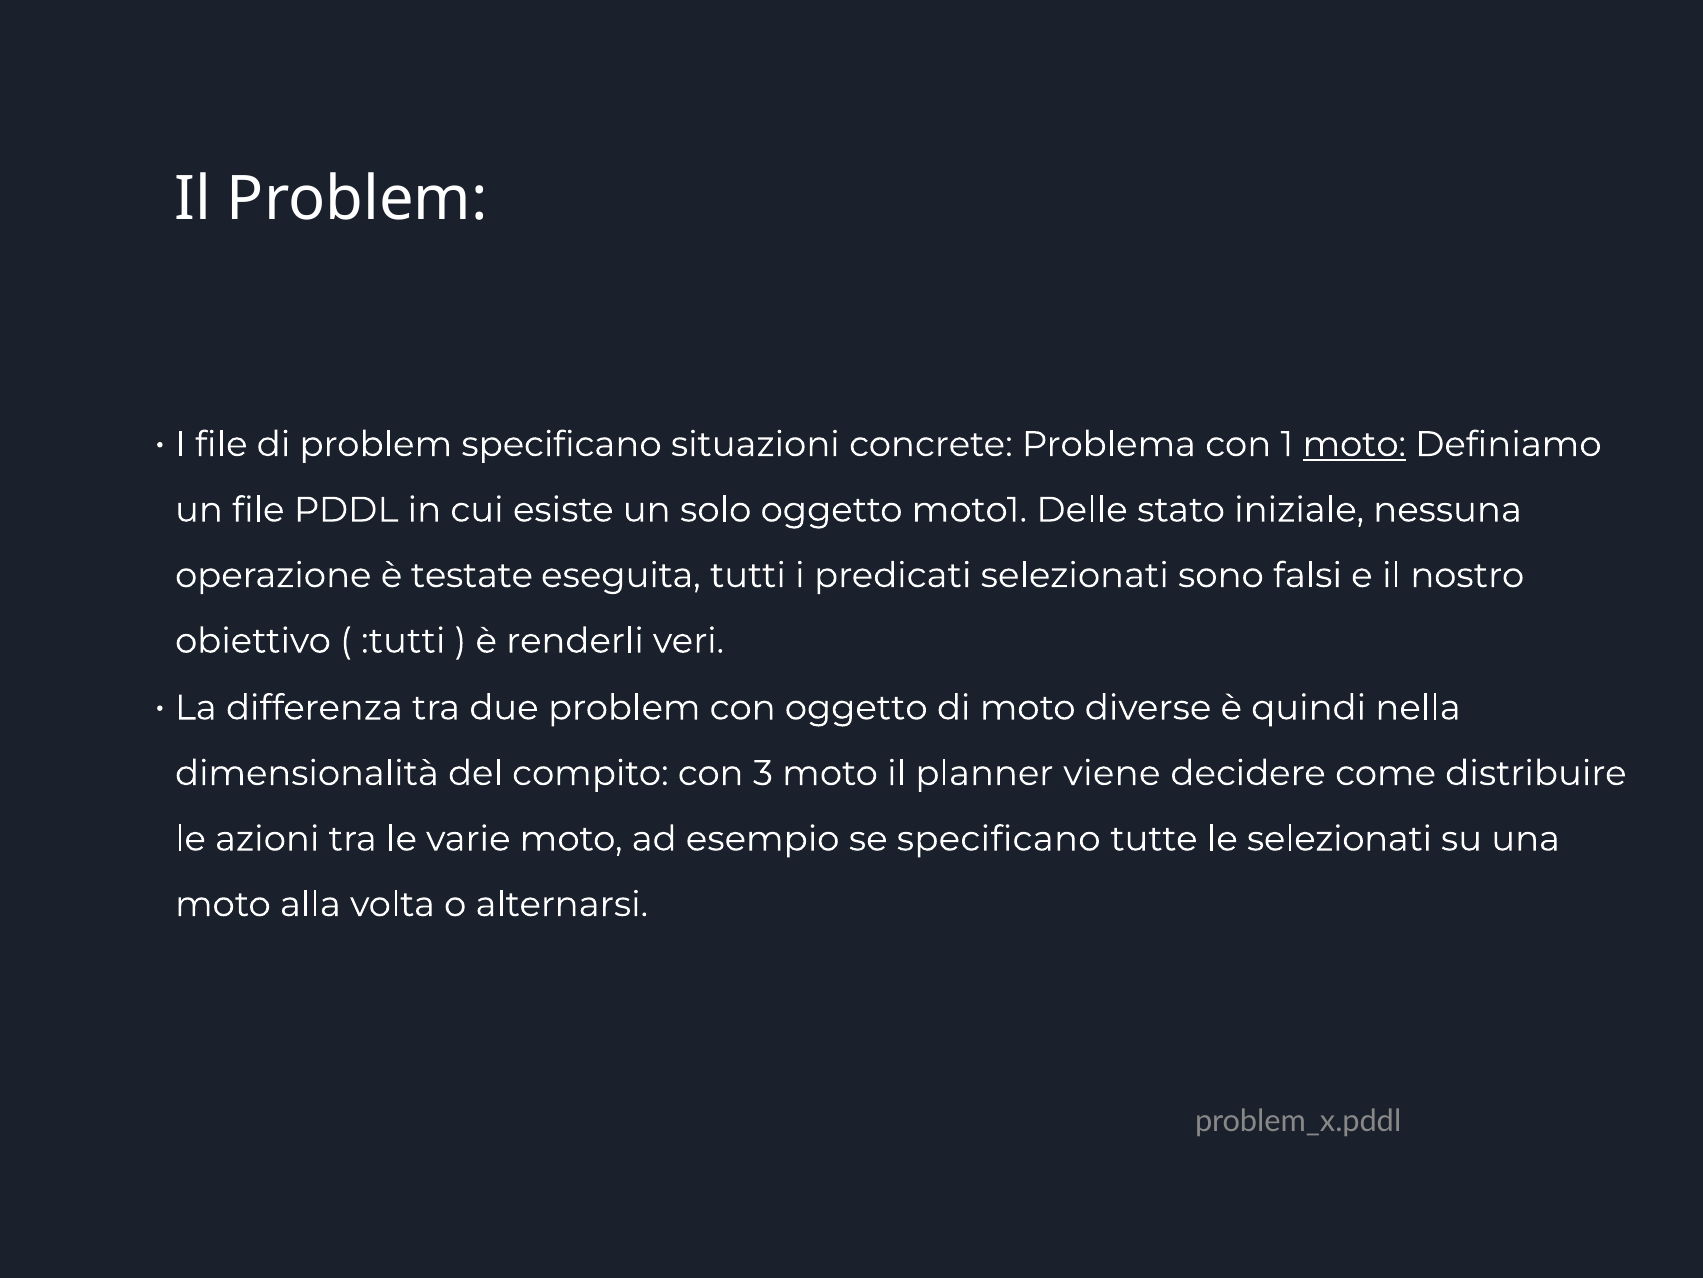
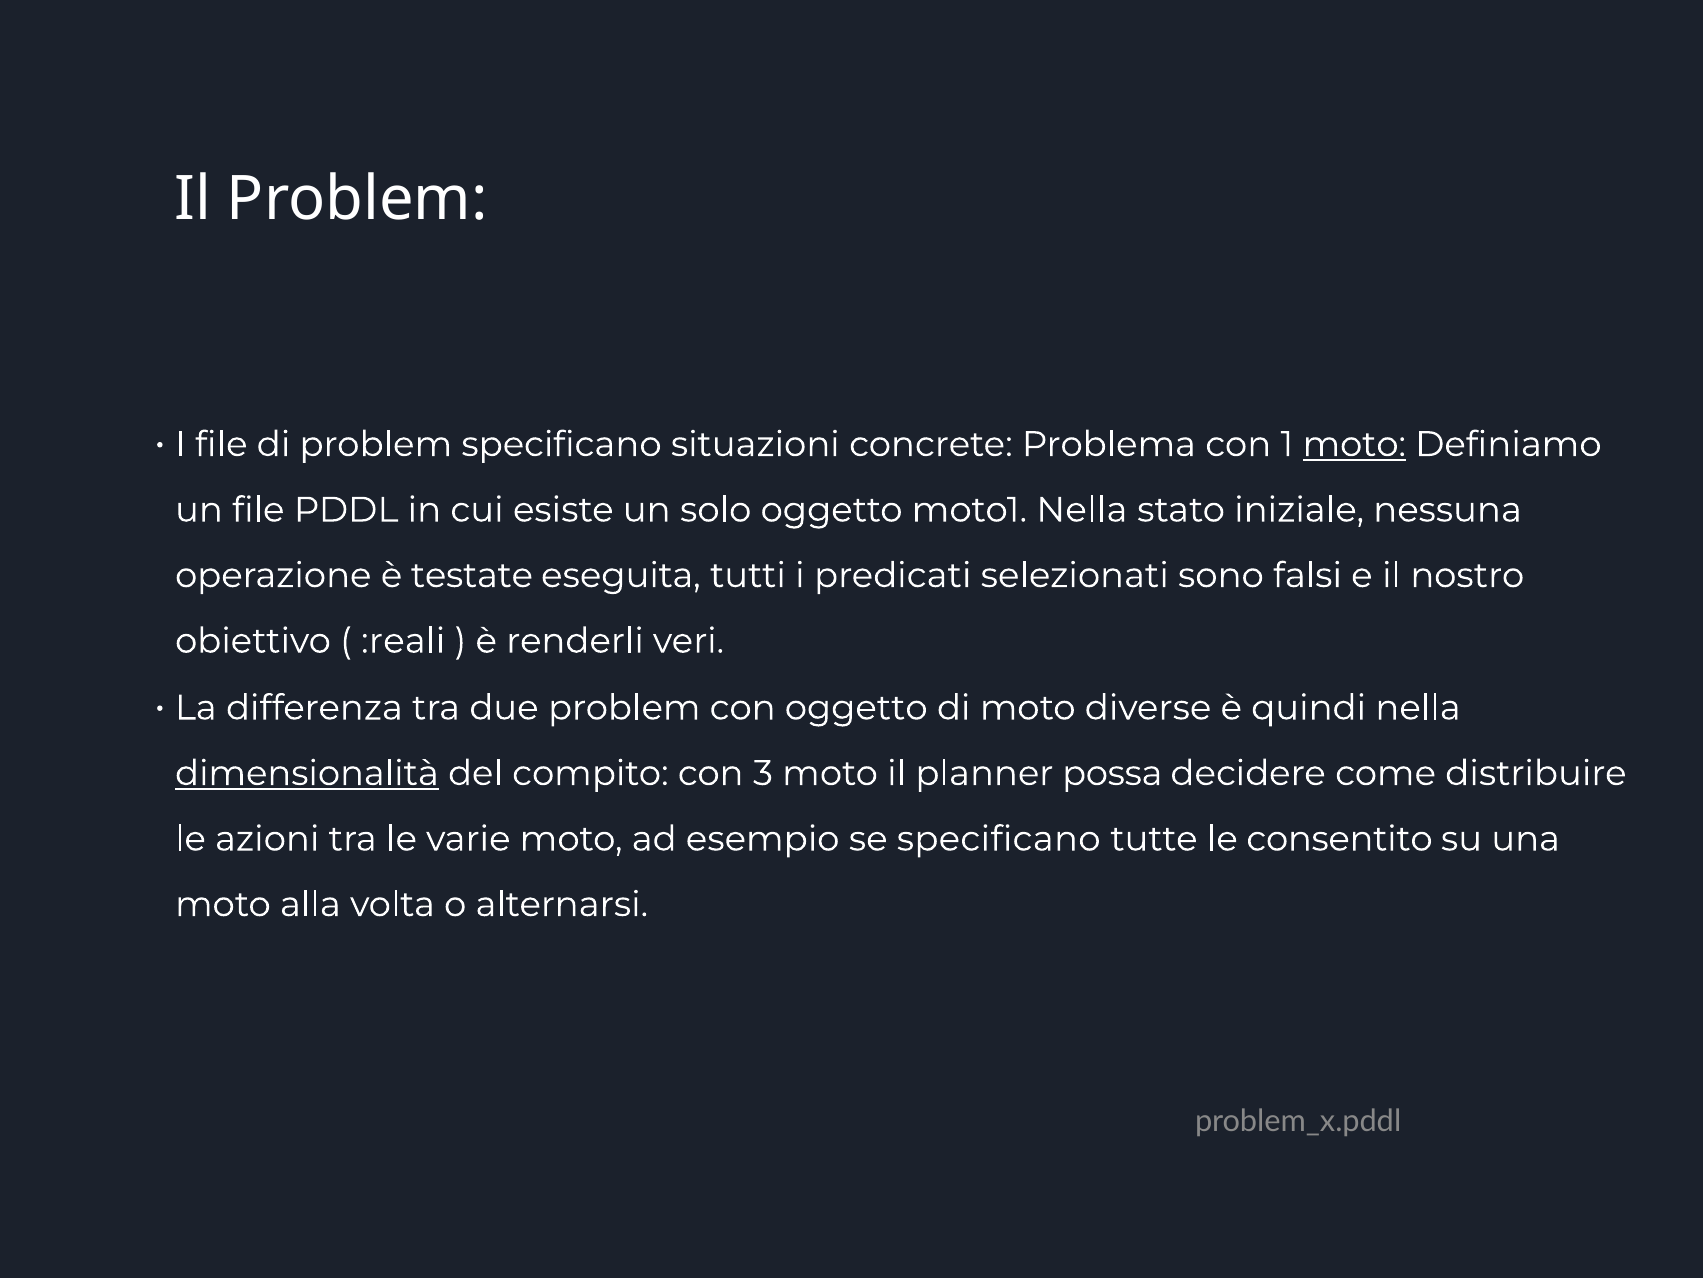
moto1 Delle: Delle -> Nella (1082, 510)
:tutti: :tutti -> :reali (403, 641)
dimensionalità underline: none -> present (307, 773)
viene: viene -> possa (1112, 773)
le selezionati: selezionati -> consentito (1340, 838)
